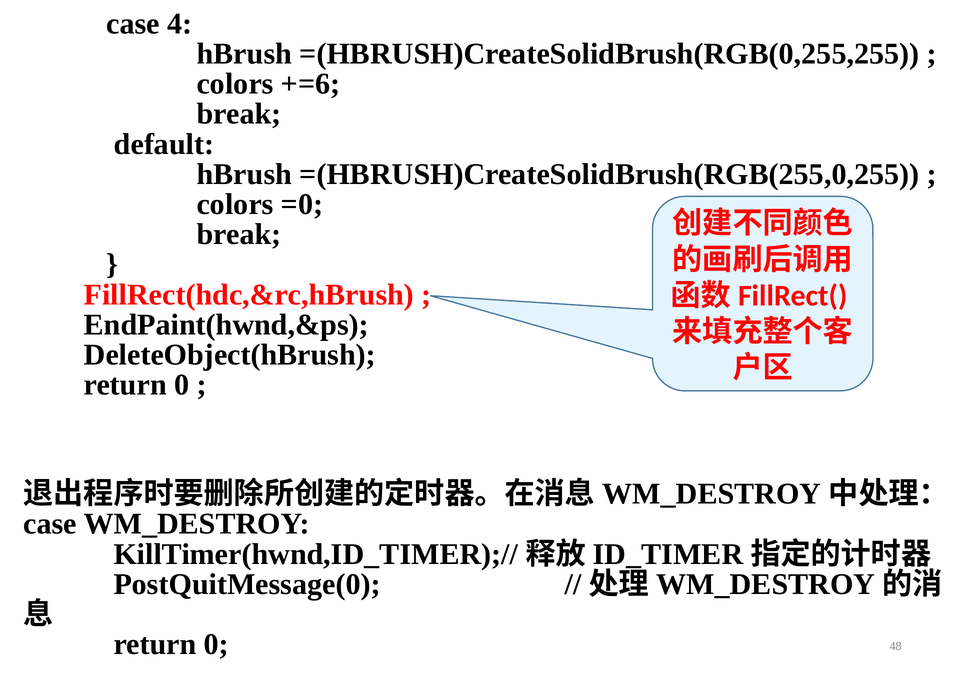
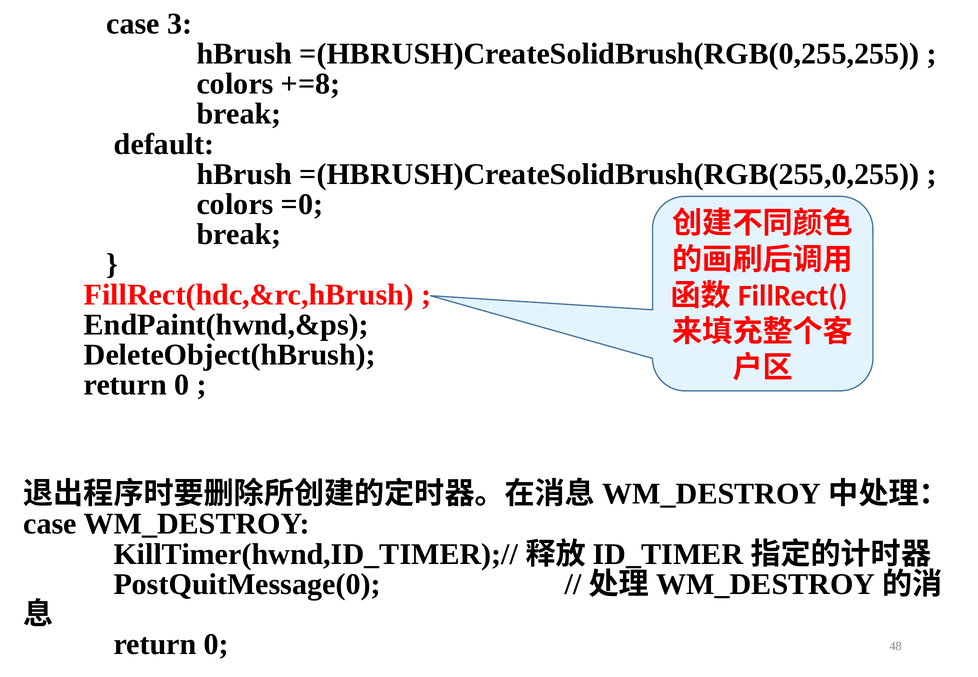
4: 4 -> 3 (180, 24)
+=6: +=6 -> +=8 (311, 84)
